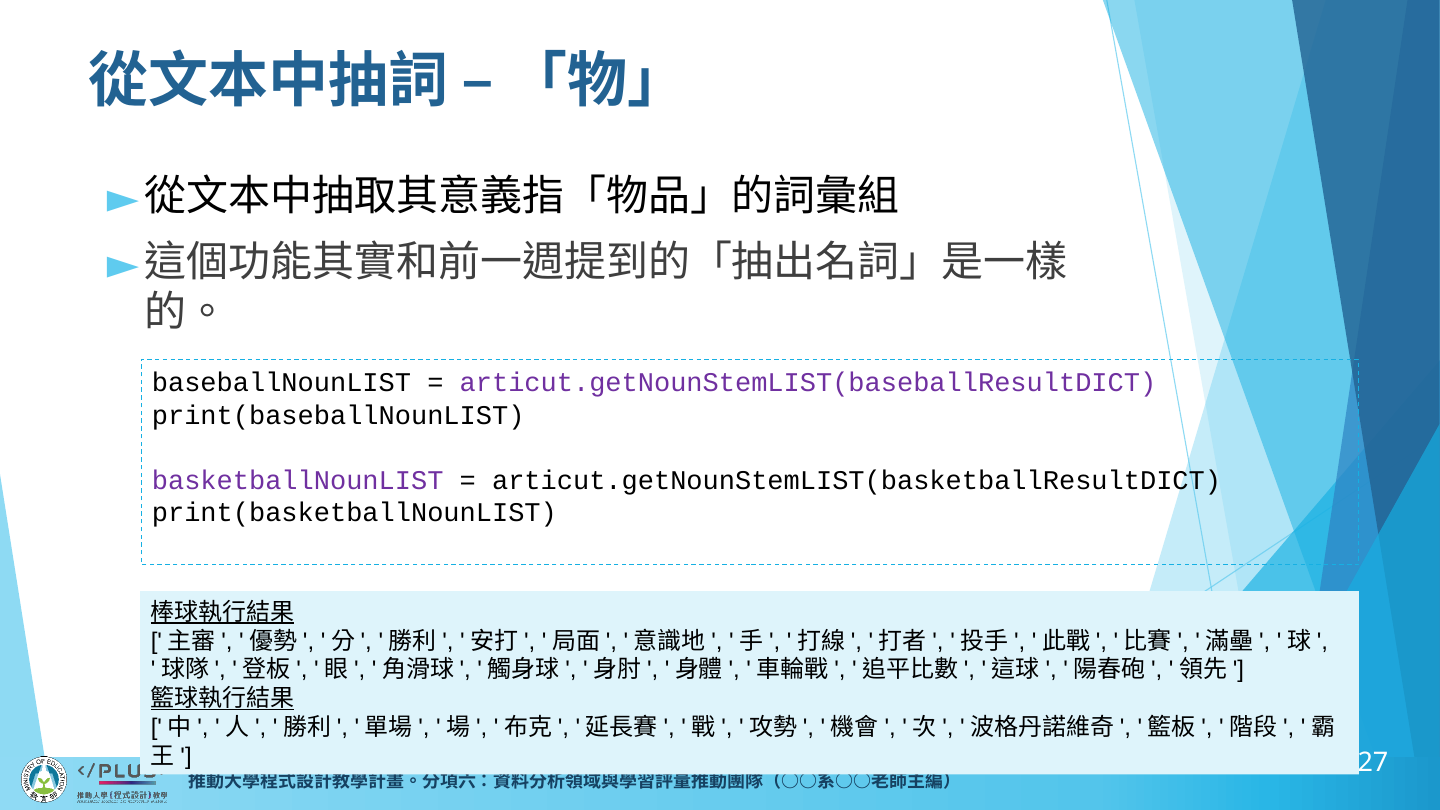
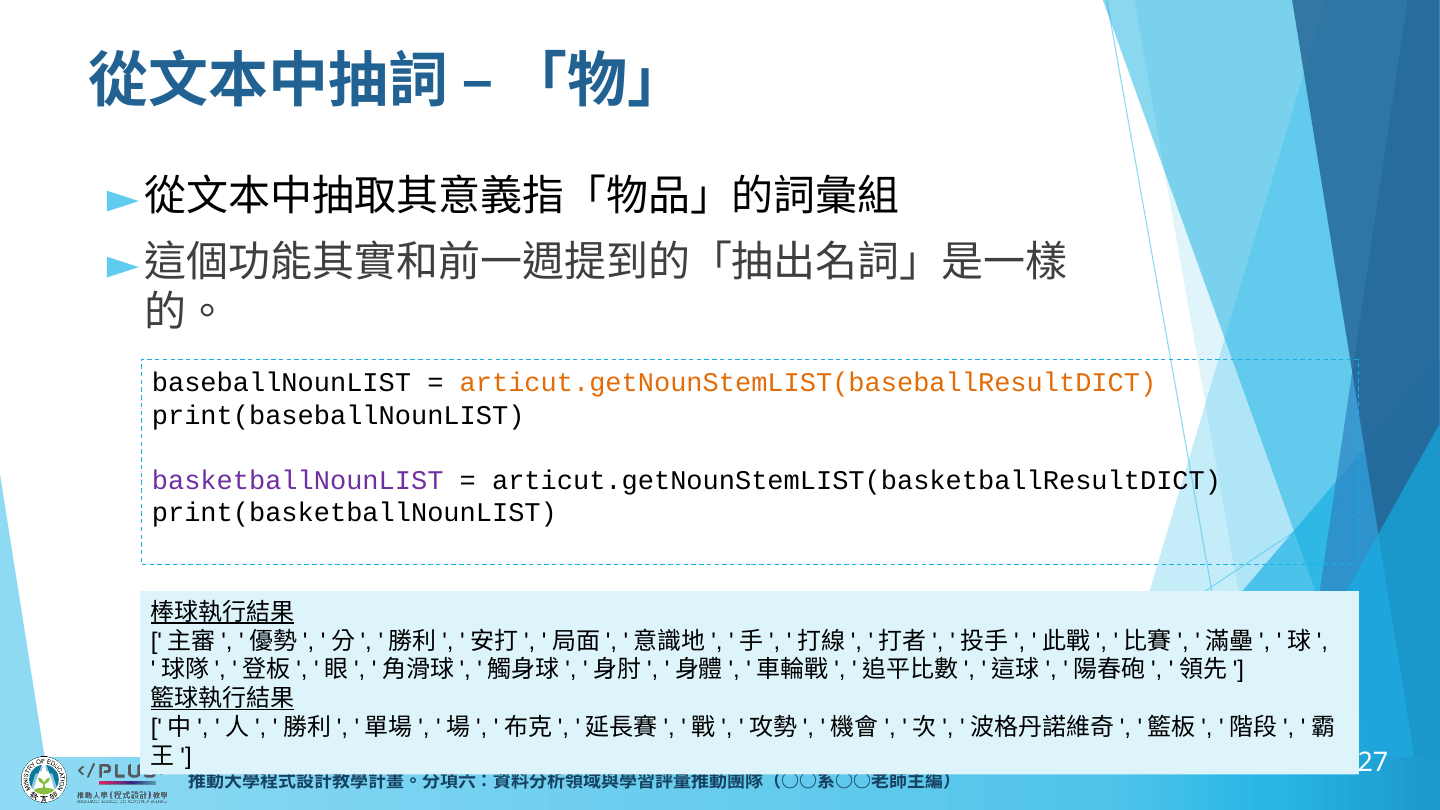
articut.getNounStemLIST(baseballResultDICT colour: purple -> orange (808, 383)
